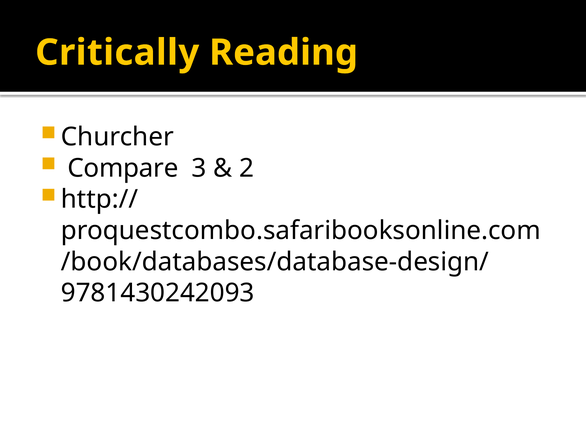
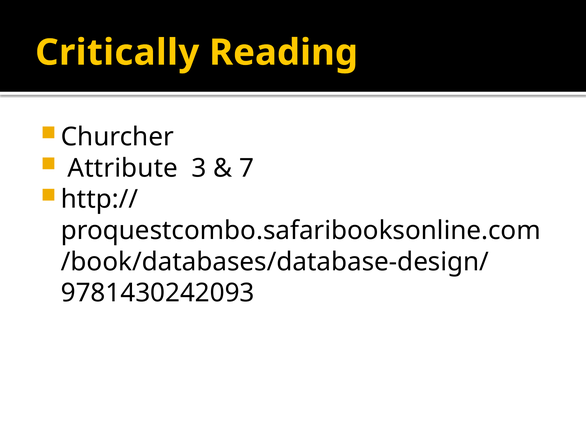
Compare: Compare -> Attribute (123, 168)
2: 2 -> 7 (247, 168)
